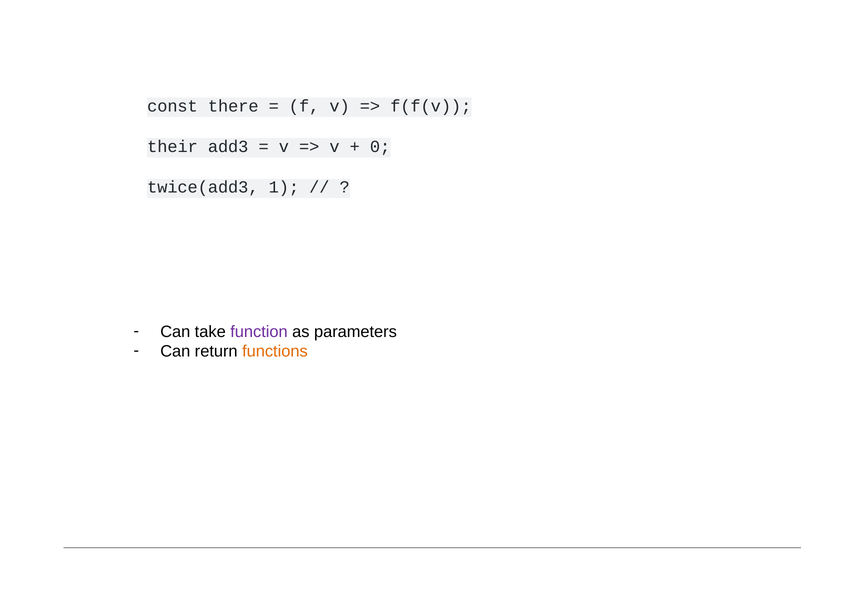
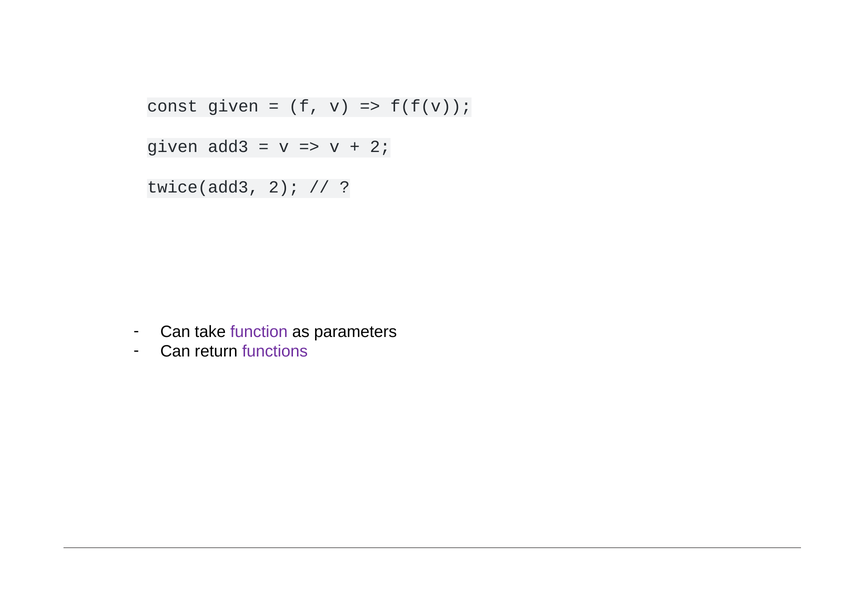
const there: there -> given (233, 106)
their: their -> given (173, 147)
0: 0 -> 2 (380, 147)
twice(add3 1: 1 -> 2 (284, 187)
functions colour: orange -> purple (275, 351)
